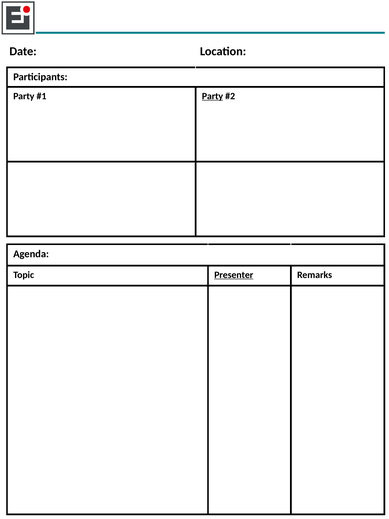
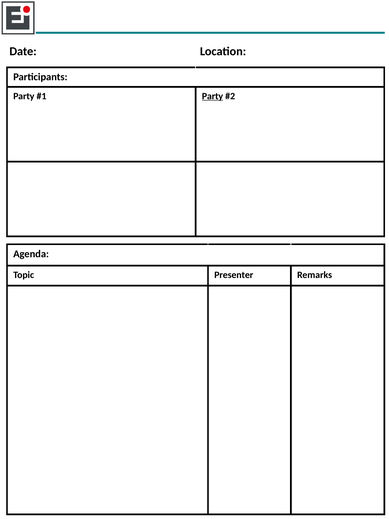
Presenter underline: present -> none (234, 275)
